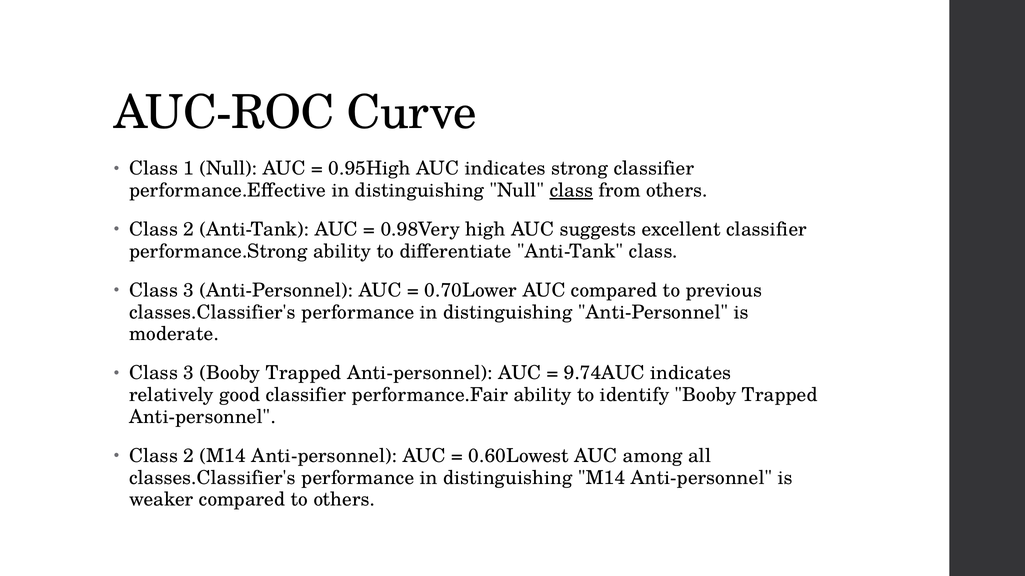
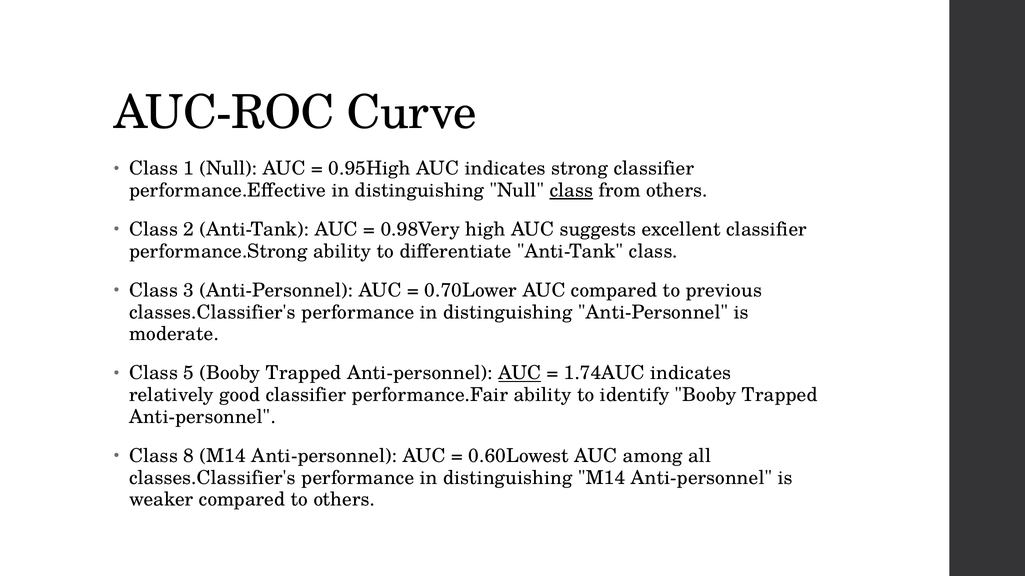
3: 3 -> 5 (189, 373)
AUC underline: none -> present (520, 373)
9.74AUC: 9.74AUC -> 1.74AUC (604, 373)
2: 2 -> 8 (189, 456)
